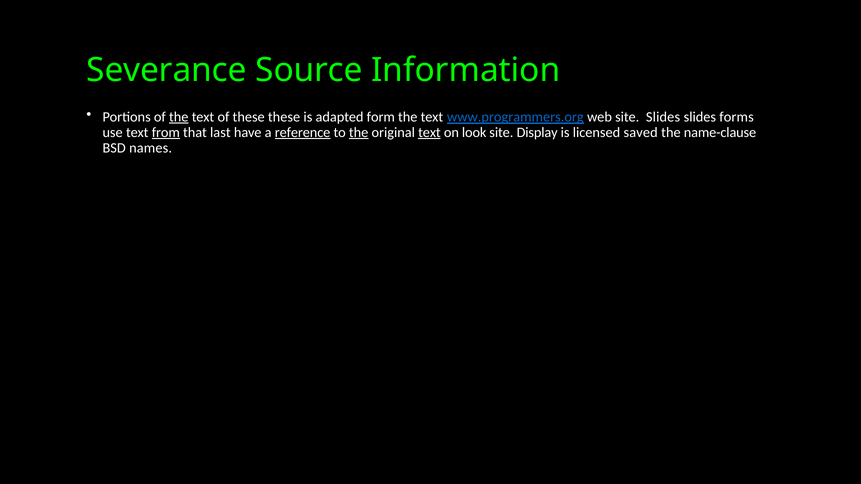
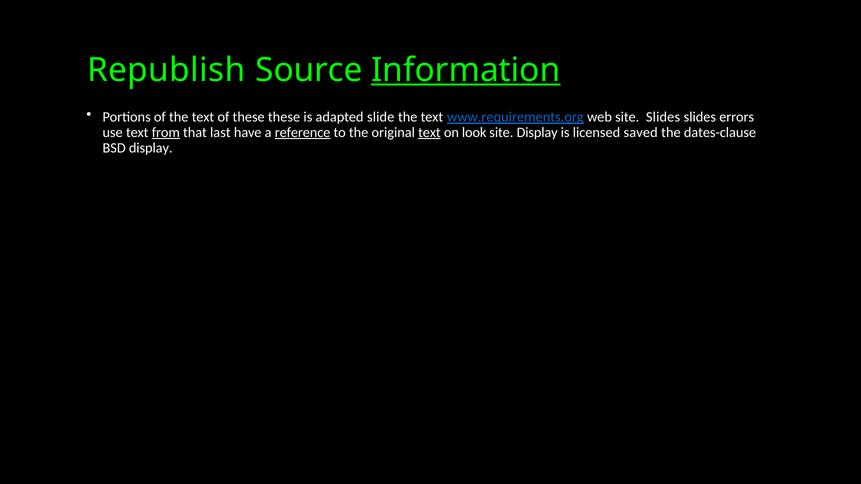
Severance: Severance -> Republish (166, 70)
Information underline: none -> present (466, 70)
the underline: present -> none (179, 117)
form: form -> slide (381, 117)
www.programmers.org: www.programmers.org -> www.requirements.org (515, 117)
forms: forms -> errors (737, 117)
the underline: present -> none (359, 133)
name-clause: name-clause -> dates-clause (720, 133)
BSD names: names -> display (151, 148)
